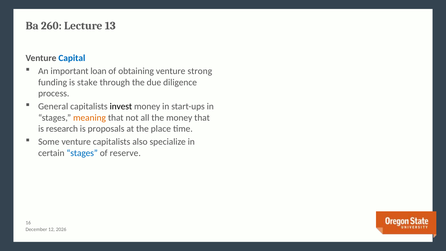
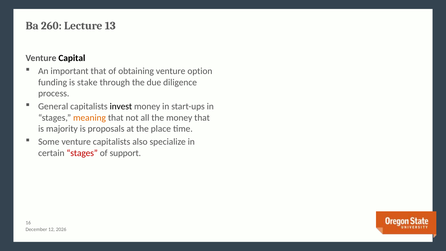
Capital colour: blue -> black (72, 58)
important loan: loan -> that (98, 71)
strong: strong -> option (200, 71)
research: research -> majority (62, 129)
stages colour: blue -> red (82, 153)
reserve: reserve -> support (125, 153)
